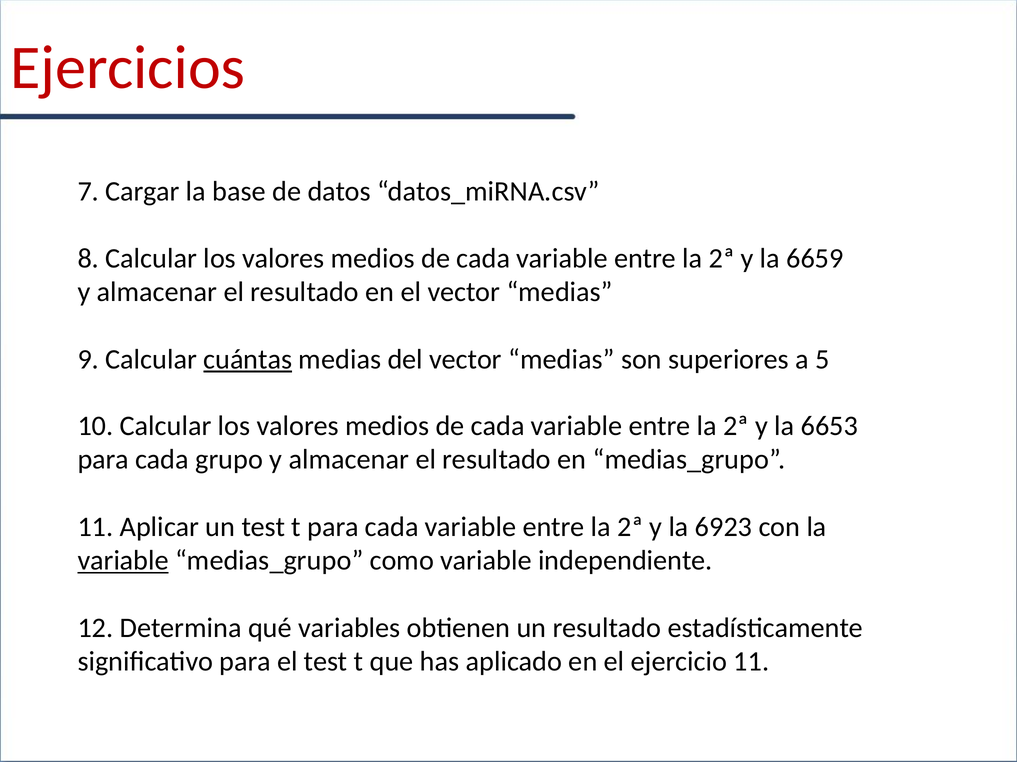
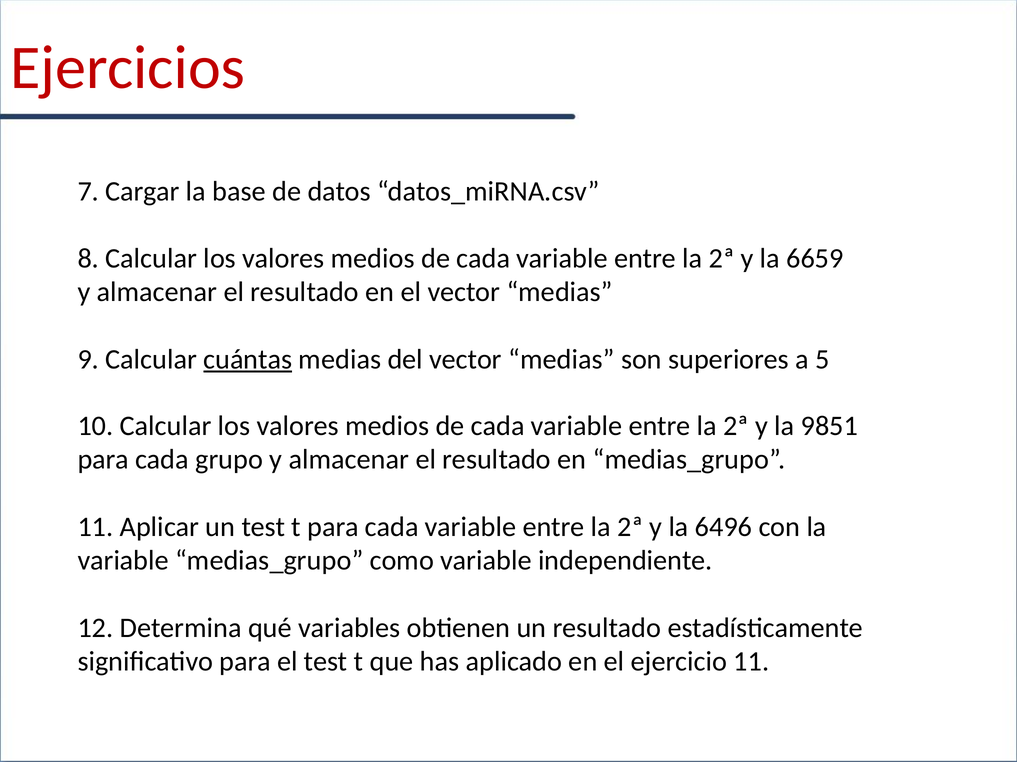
6653: 6653 -> 9851 (829, 426)
6923: 6923 -> 6496 (724, 527)
variable underline: present -> none (123, 561)
